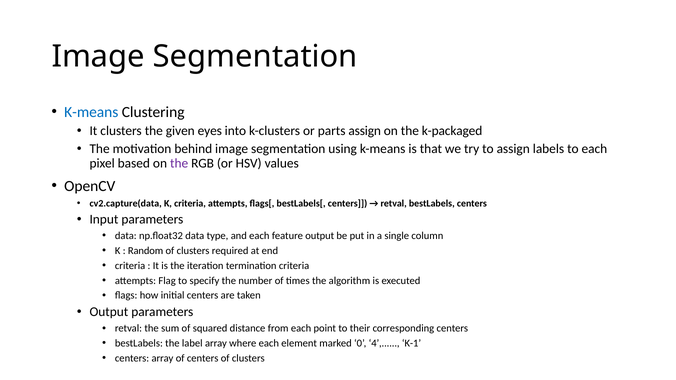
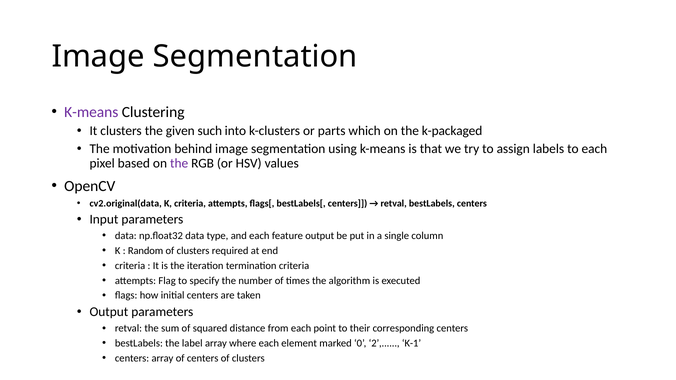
K-means colour: blue -> purple (91, 112)
eyes: eyes -> such (210, 131)
parts assign: assign -> which (365, 131)
cv2.capture(data: cv2.capture(data -> cv2.original(data (126, 203)
4: 4 -> 2 (384, 343)
